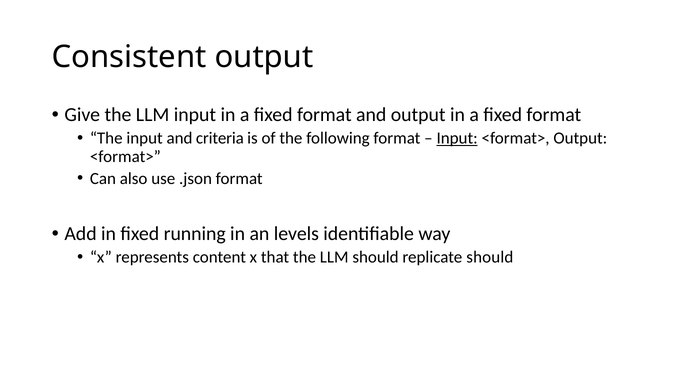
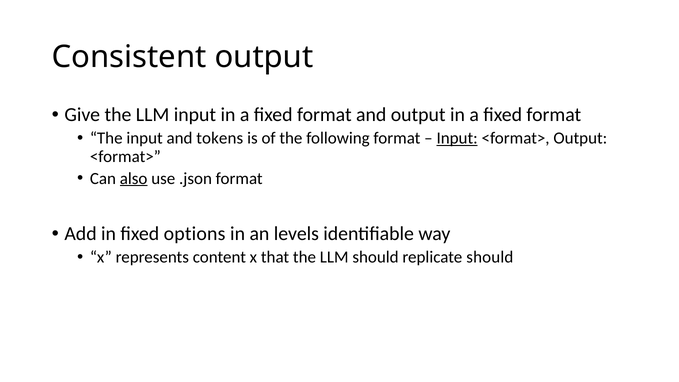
criteria: criteria -> tokens (220, 138)
also underline: none -> present (134, 178)
running: running -> options (195, 234)
